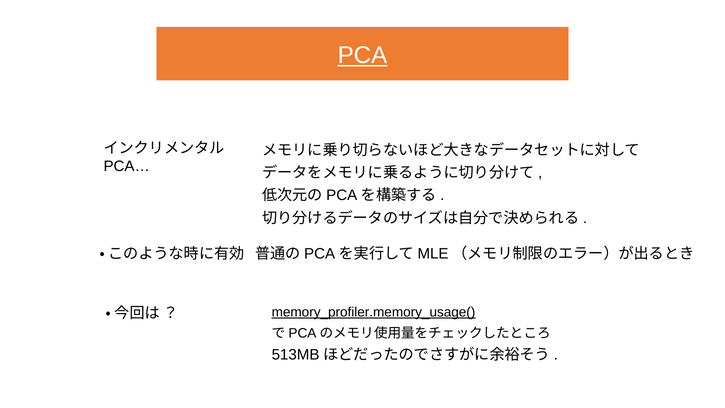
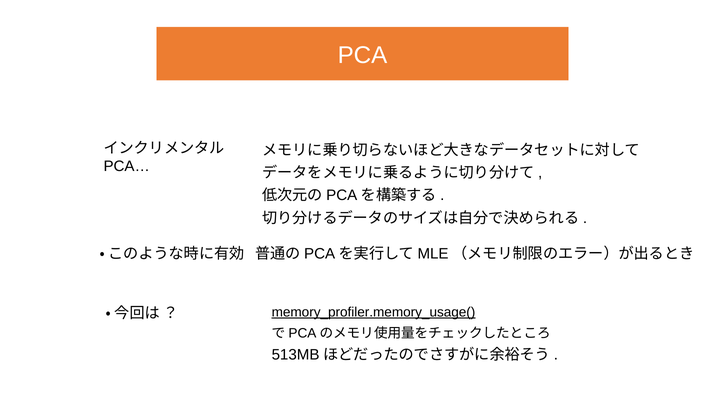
PCA underline: present -> none (362, 55)
